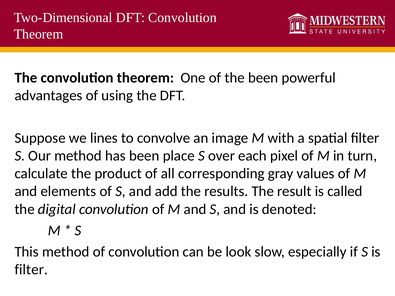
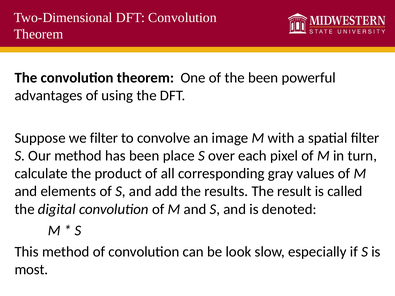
we lines: lines -> filter (104, 138)
filter: filter -> most (31, 270)
